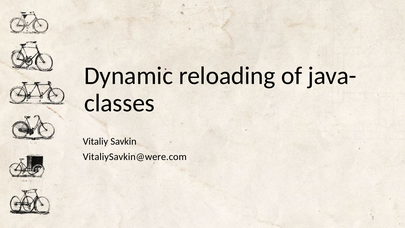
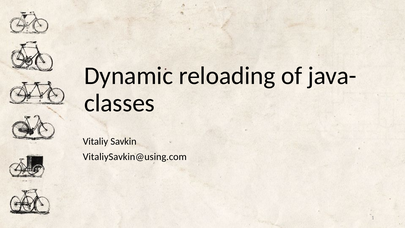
VitaliySavkin@were.com: VitaliySavkin@were.com -> VitaliySavkin@using.com (135, 157)
